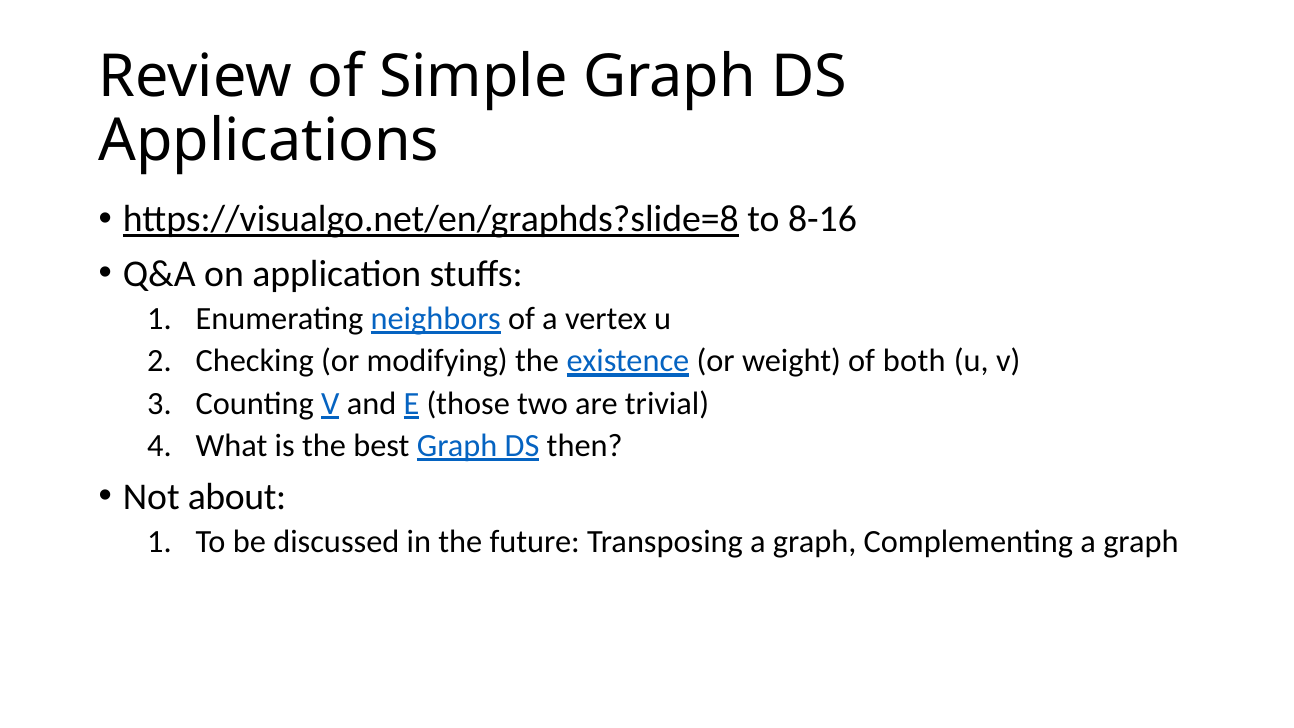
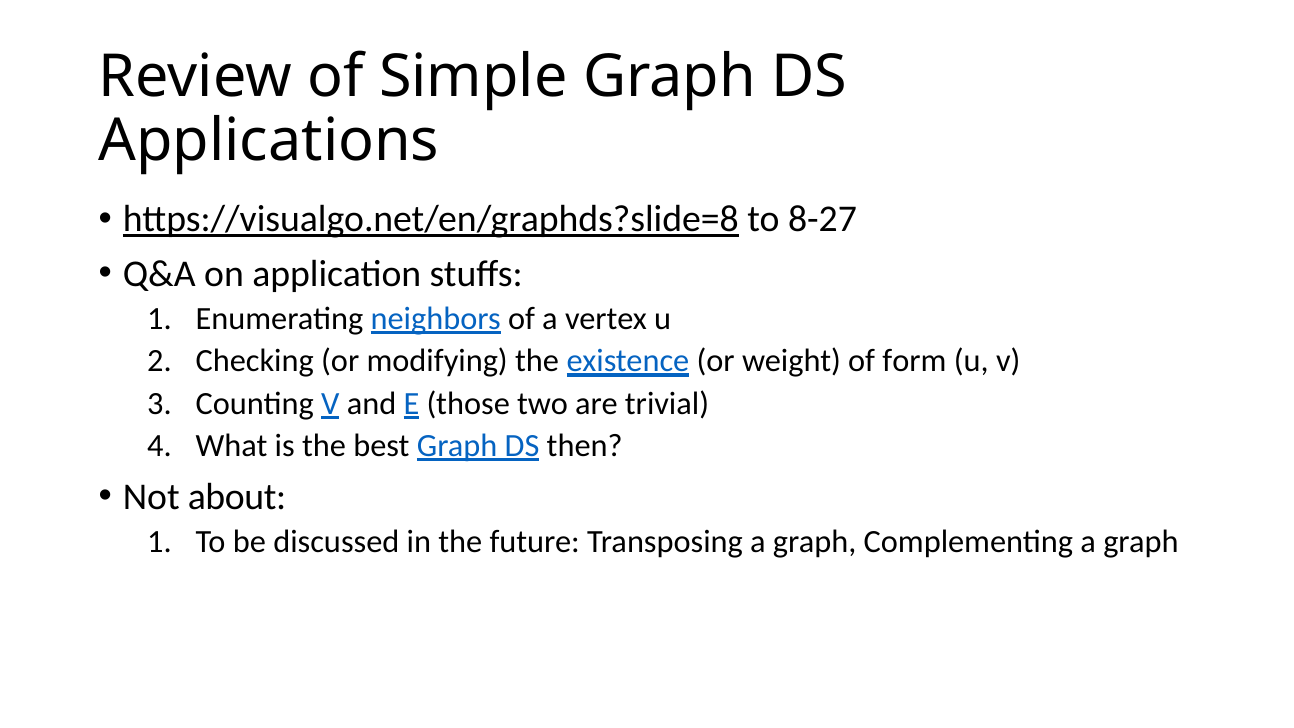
8-16: 8-16 -> 8-27 (823, 219)
both: both -> form (914, 361)
